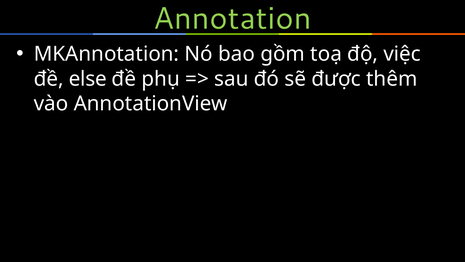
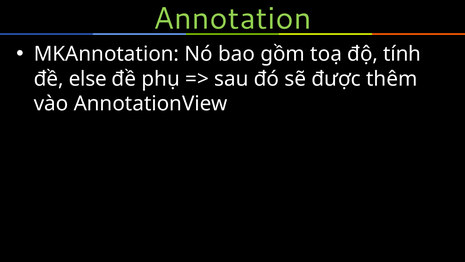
việc: việc -> tính (402, 54)
